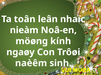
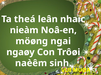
toân: toân -> theá (25, 19)
kính: kính -> ngai (61, 42)
